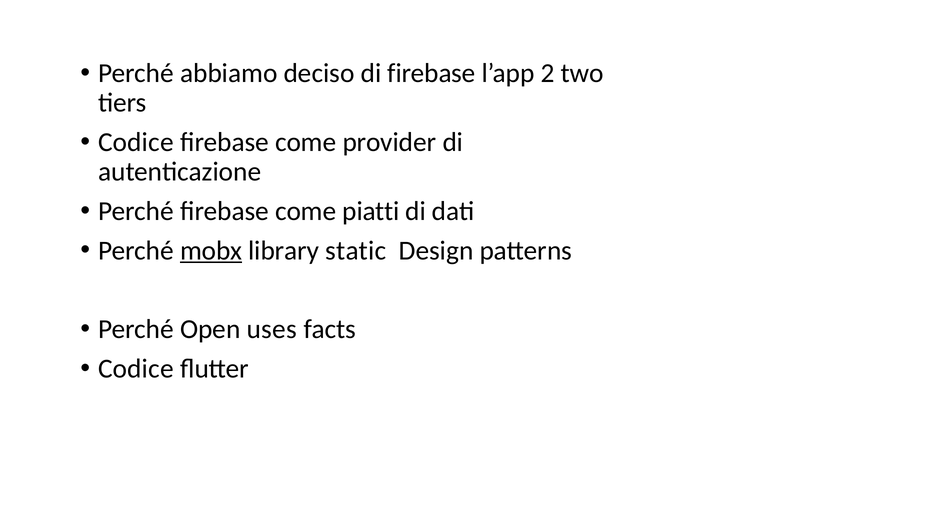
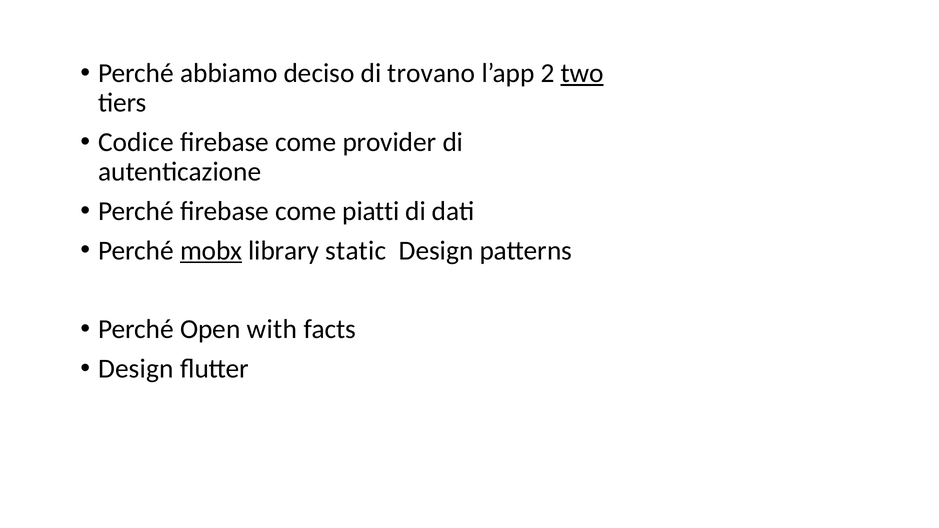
di firebase: firebase -> trovano (431, 73)
two underline: none -> present (582, 73)
uses: uses -> with (272, 329)
Codice: Codice -> Design (136, 369)
